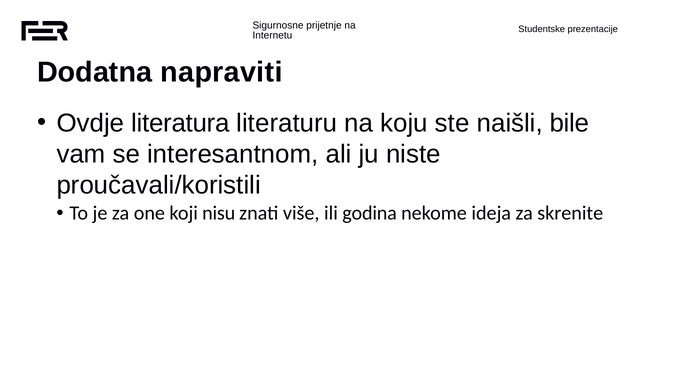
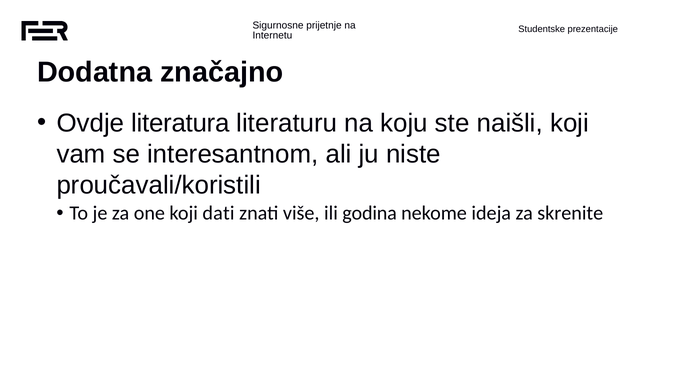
napraviti: napraviti -> značajno (222, 72)
naišli bile: bile -> koji (569, 123)
nisu: nisu -> dati (219, 214)
